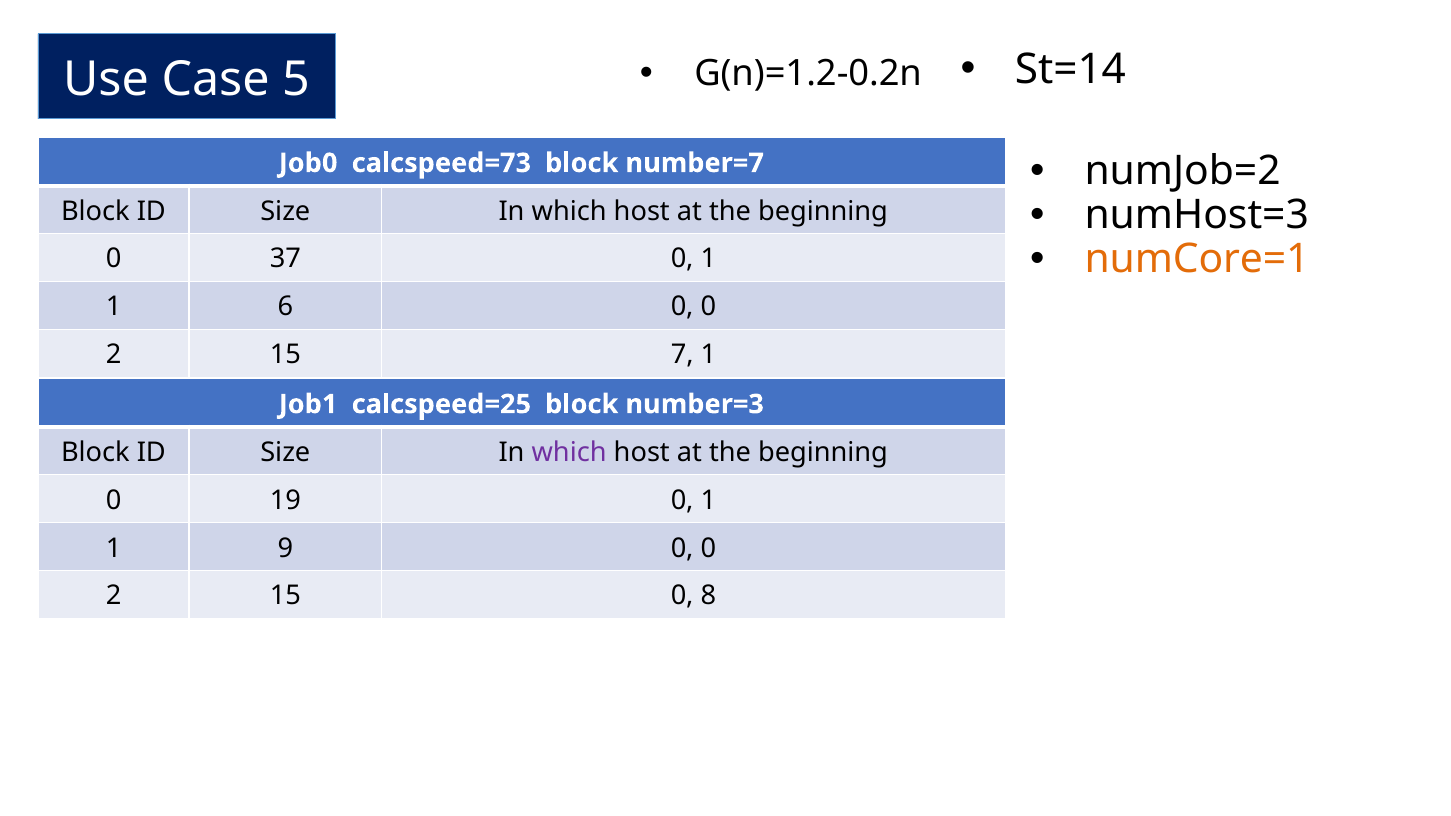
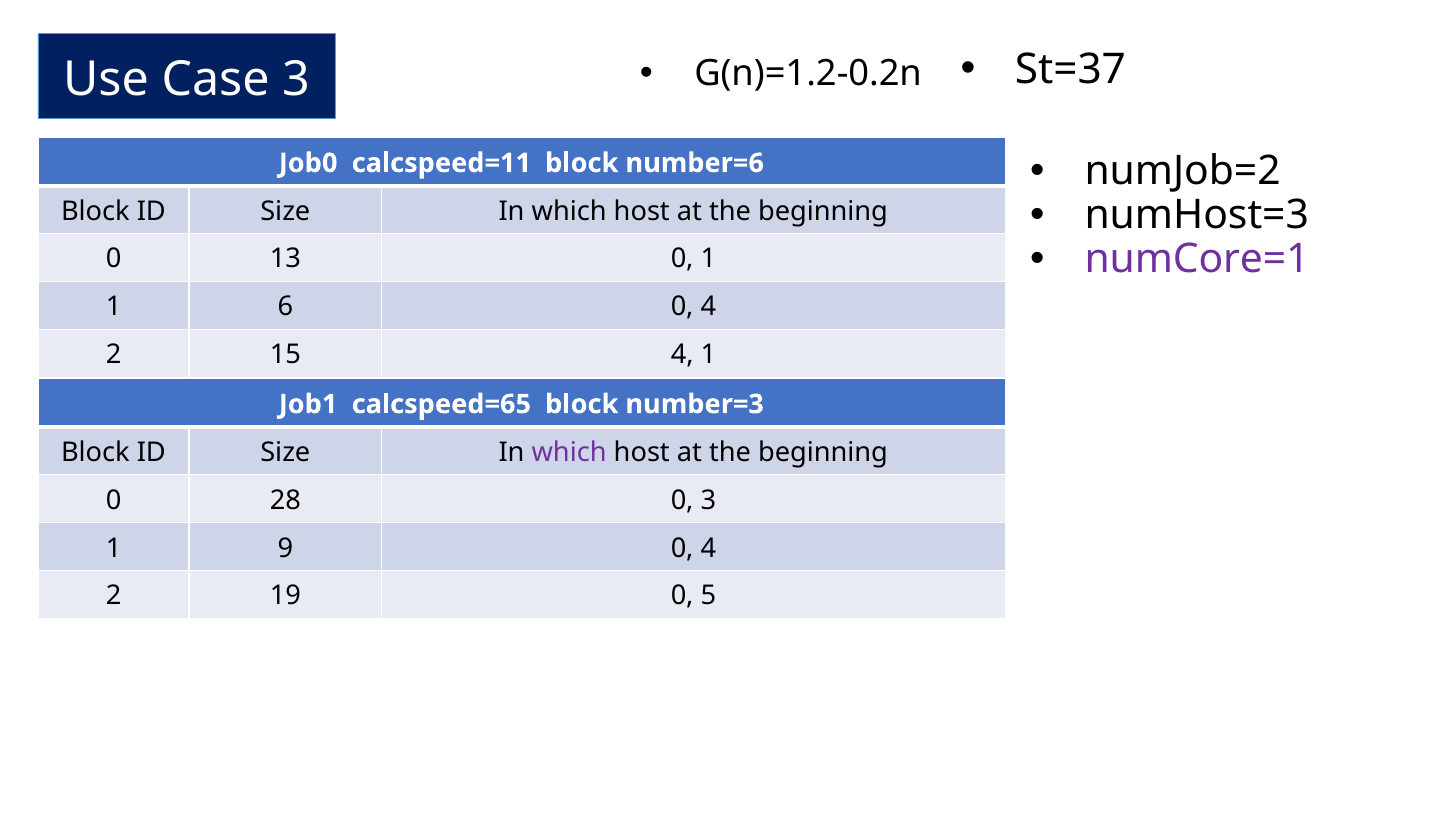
Case 5: 5 -> 3 (296, 80)
St=14: St=14 -> St=37 (1070, 69)
calcspeed=73: calcspeed=73 -> calcspeed=11 (441, 163)
number=7: number=7 -> number=6 (695, 163)
numCore=1 colour: orange -> purple (1197, 259)
37: 37 -> 13 (285, 259)
6 0 0: 0 -> 4 (708, 307)
15 7: 7 -> 4 (682, 355)
calcspeed=25: calcspeed=25 -> calcspeed=65 (441, 404)
19: 19 -> 28 (285, 500)
1: 1 -> 3 (708, 500)
9 0 0: 0 -> 4 (708, 548)
15: 15 -> 19 (285, 596)
8: 8 -> 5 (708, 596)
